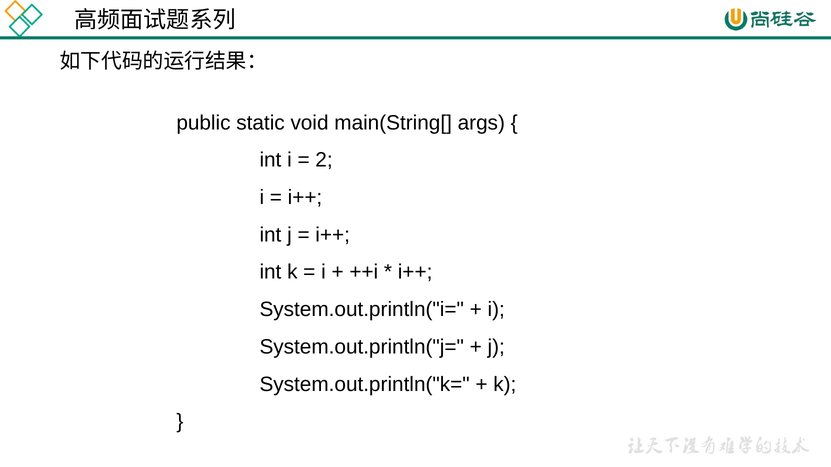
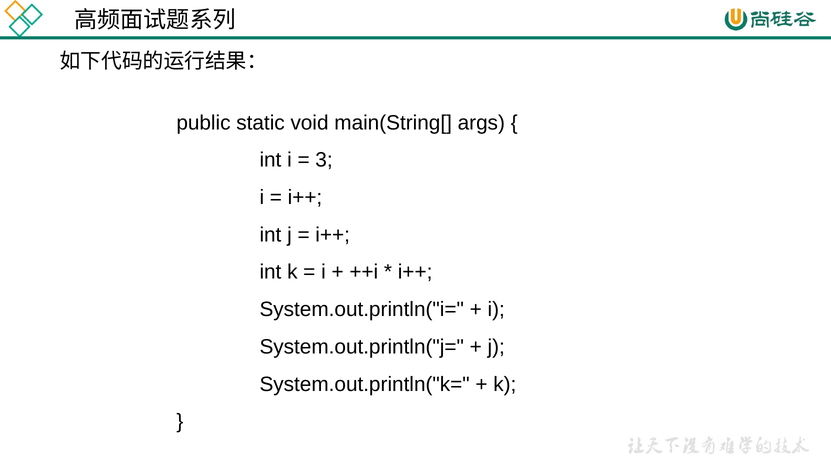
2: 2 -> 3 (324, 160)
